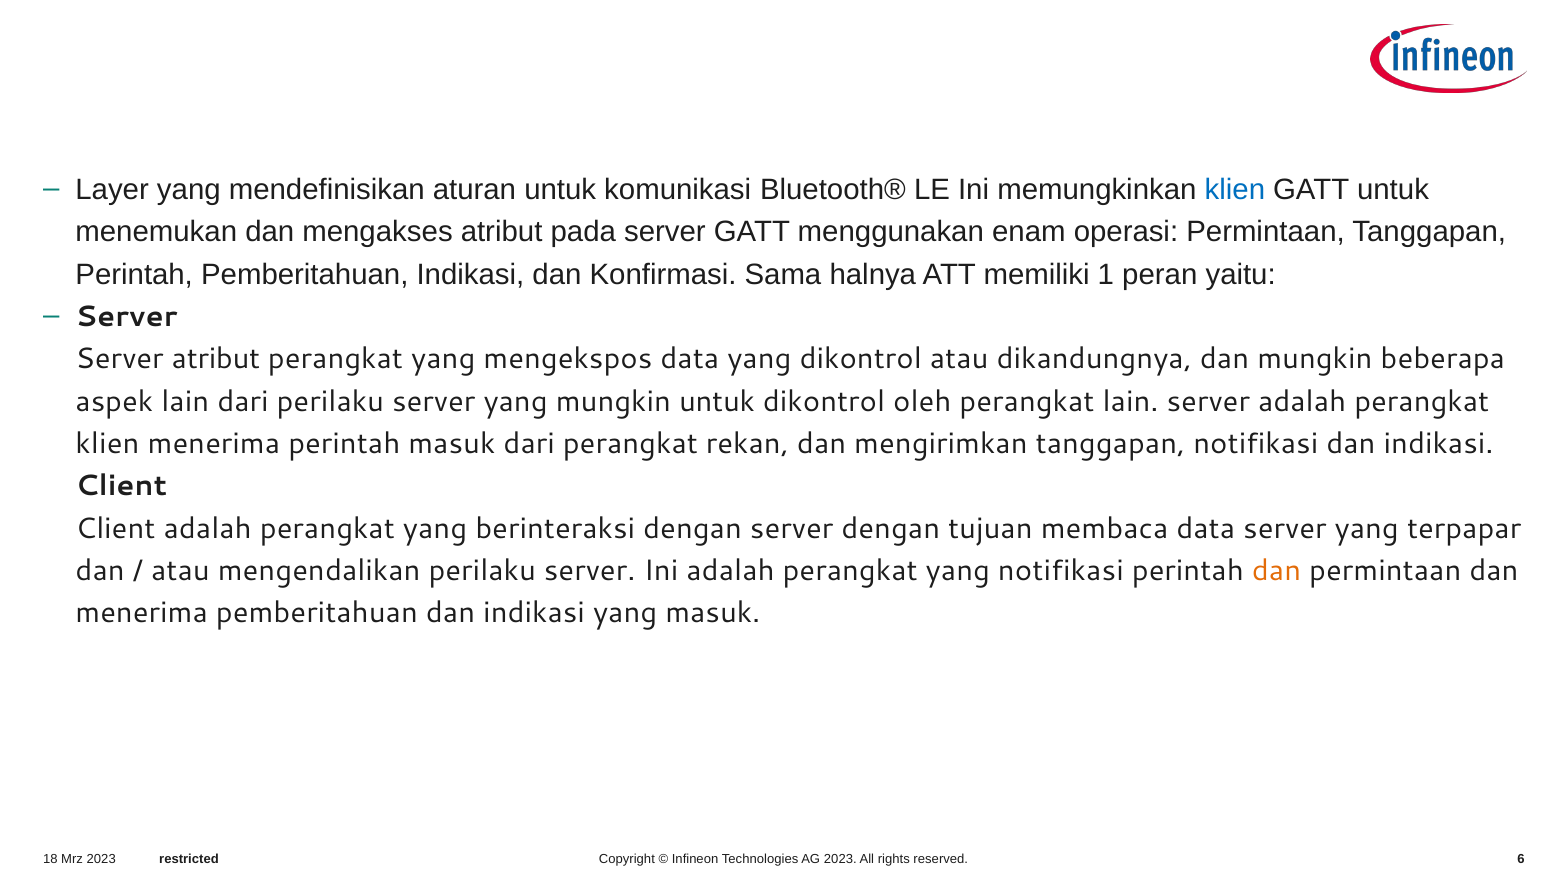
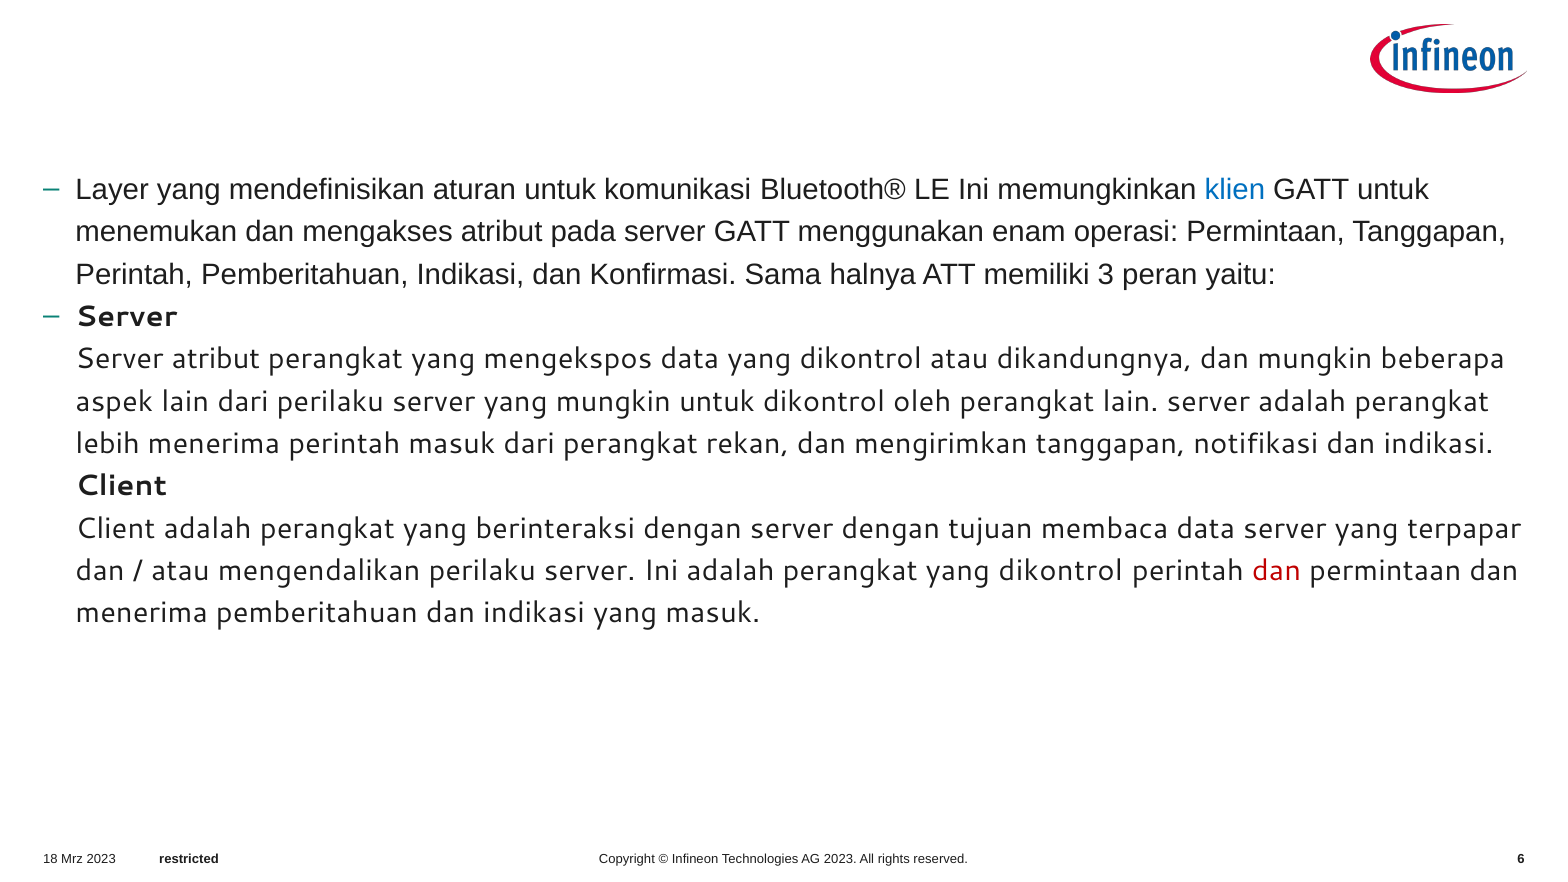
1: 1 -> 3 (1106, 274)
klien: klien -> lebih (108, 444)
perangkat yang notifikasi: notifikasi -> dikontrol (1061, 571)
dan colour: orange -> red (1277, 571)
